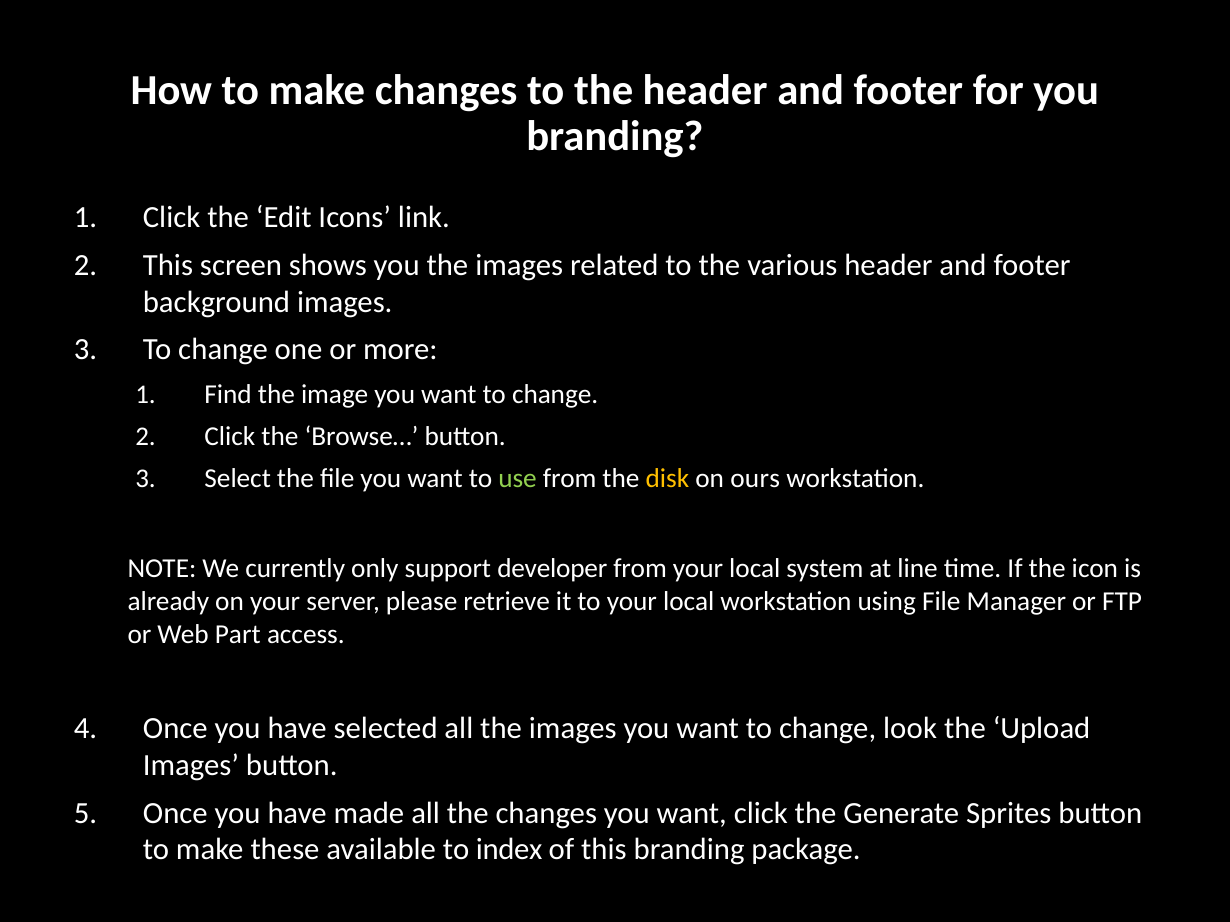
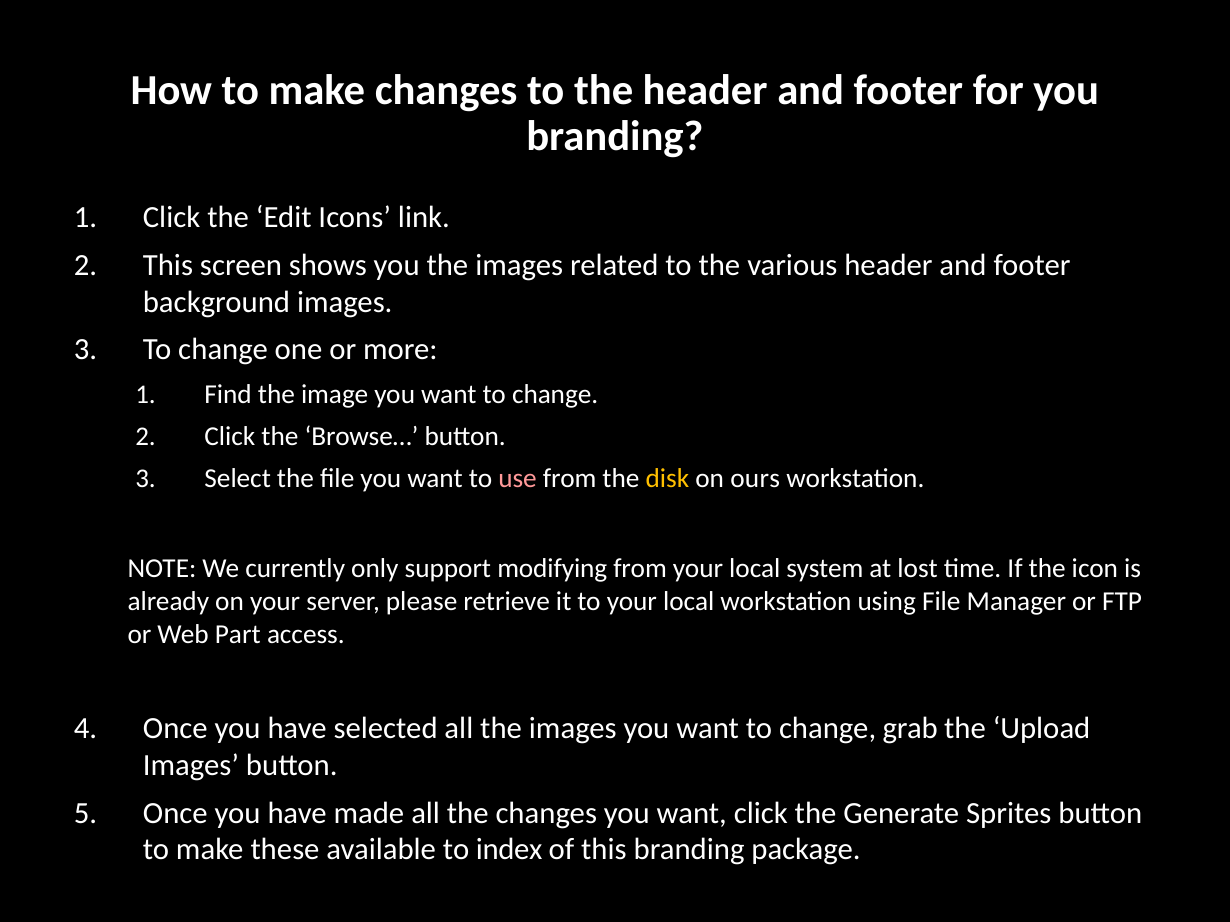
use colour: light green -> pink (518, 479)
developer: developer -> modifying (552, 569)
line: line -> lost (918, 569)
look: look -> grab (910, 729)
